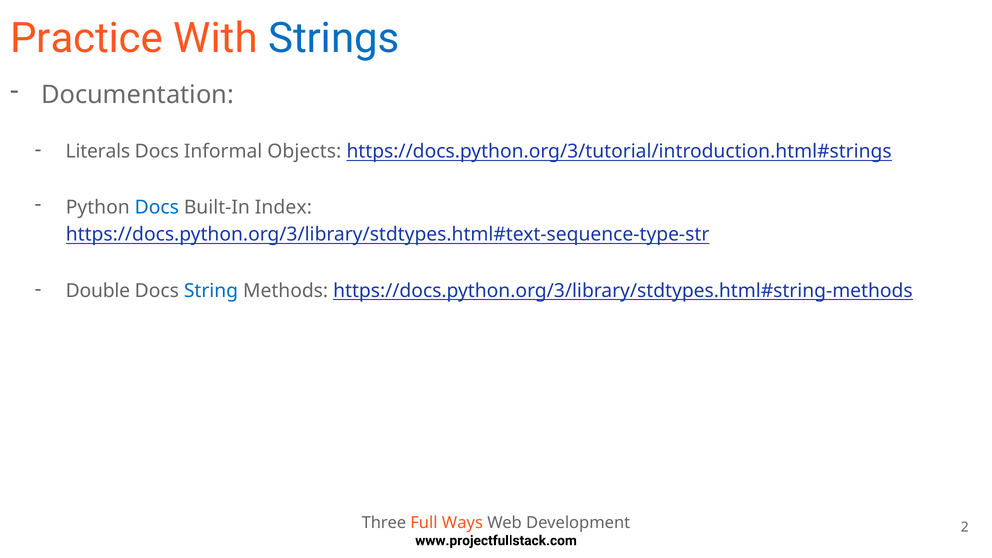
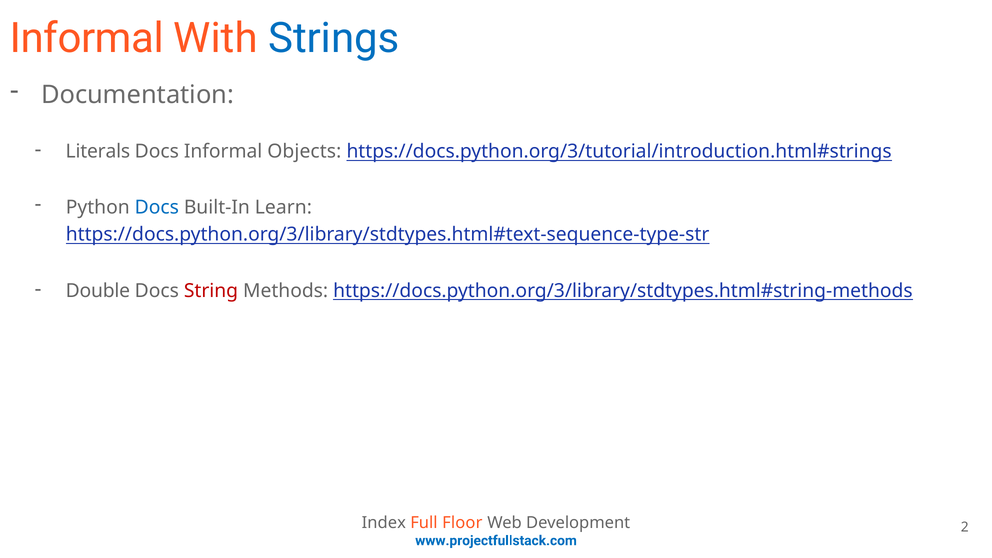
Practice: Practice -> Informal (87, 38)
Index: Index -> Learn (283, 207)
String colour: blue -> red (211, 291)
Three: Three -> Index (384, 523)
Ways: Ways -> Floor (462, 523)
www.projectfullstack.com colour: black -> blue (496, 541)
